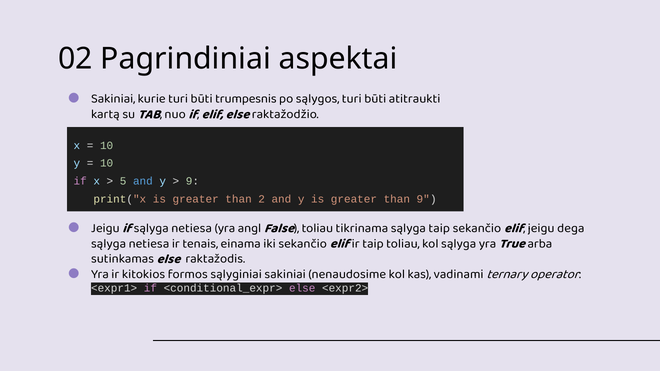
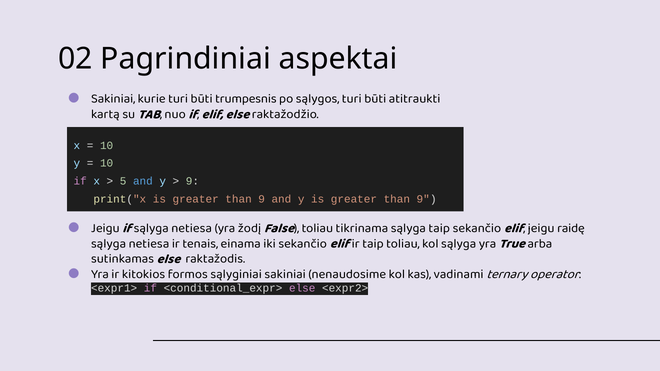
2: 2 -> 9 (262, 199)
angl: angl -> žodį (249, 228)
dega: dega -> raidę (571, 228)
